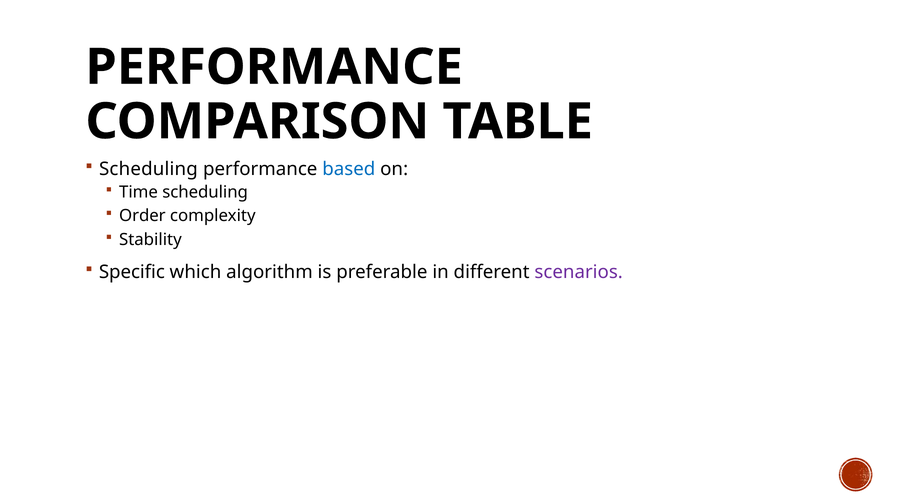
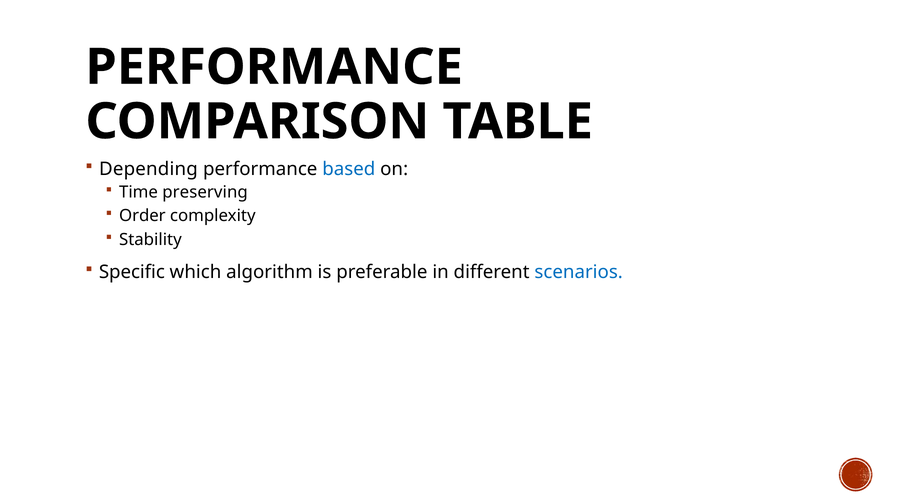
Scheduling: Scheduling -> Depending (148, 169)
Time scheduling: scheduling -> preserving (205, 192)
scenarios colour: purple -> blue (579, 272)
